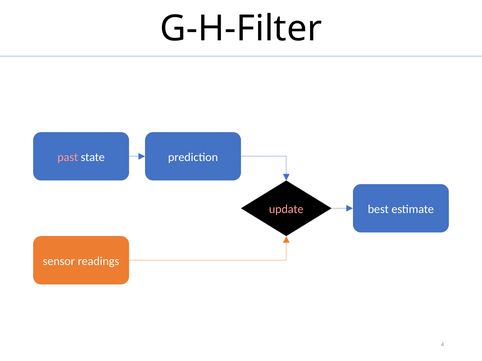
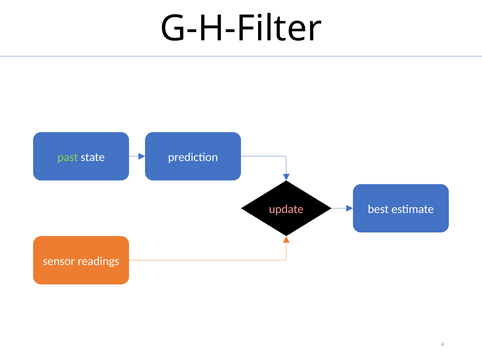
past colour: pink -> light green (68, 157)
